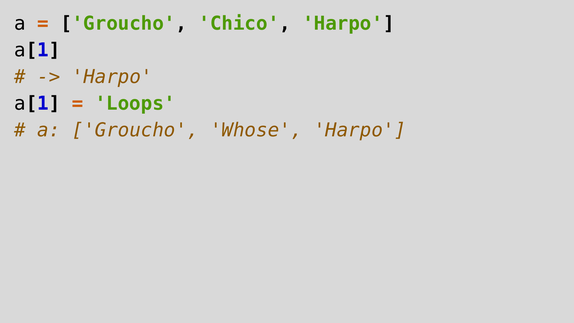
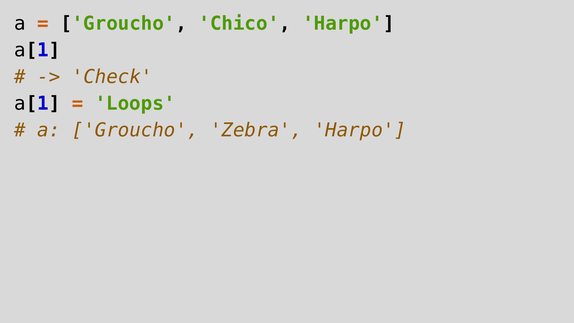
Harpo: Harpo -> Check (112, 77)
Whose: Whose -> Zebra (256, 130)
